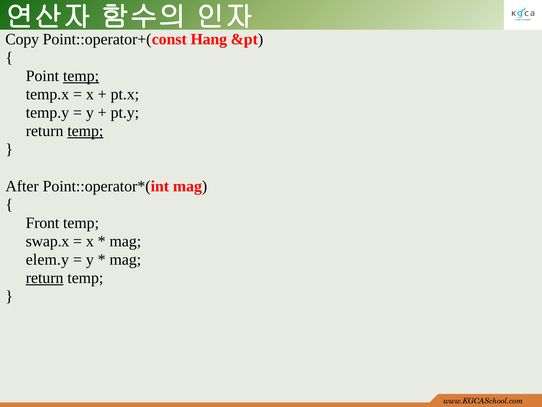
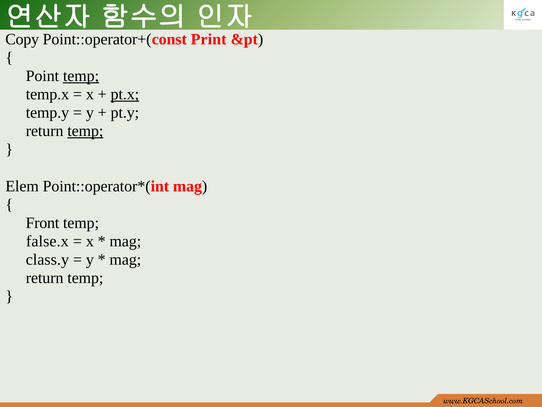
Hang: Hang -> Print (209, 39)
pt.x underline: none -> present (125, 94)
After: After -> Elem (22, 186)
swap.x: swap.x -> false.x (47, 241)
elem.y: elem.y -> class.y (47, 259)
return underline: present -> none (45, 278)
